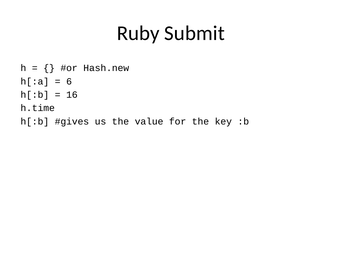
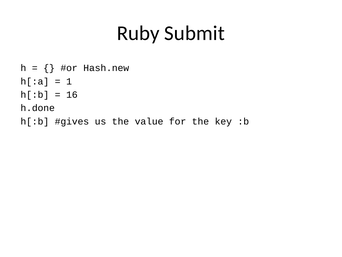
6: 6 -> 1 (69, 81)
h.time: h.time -> h.done (38, 108)
